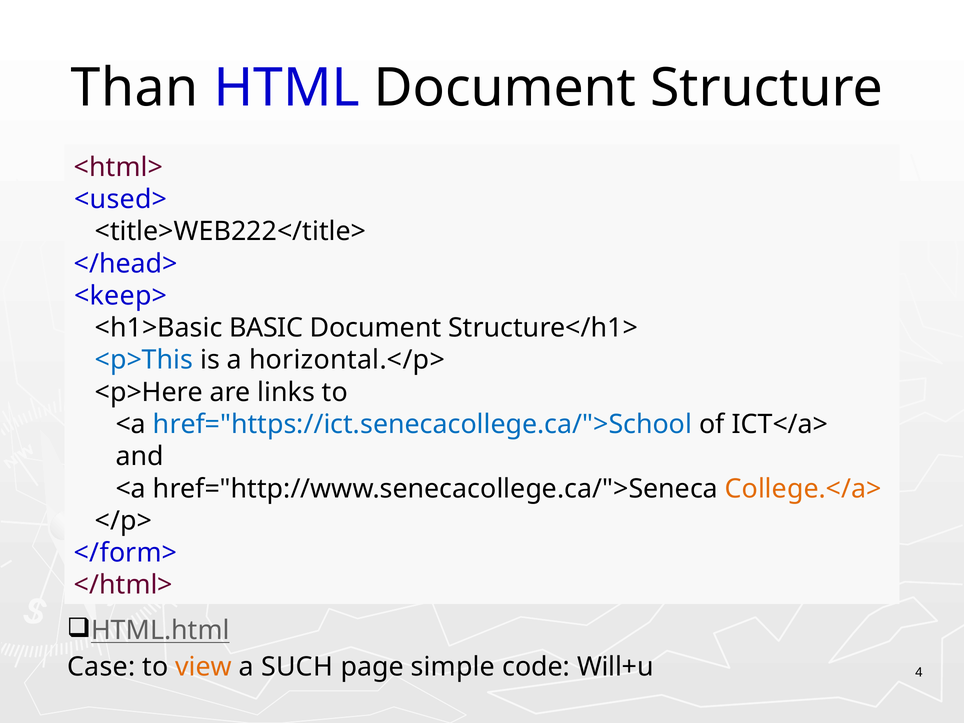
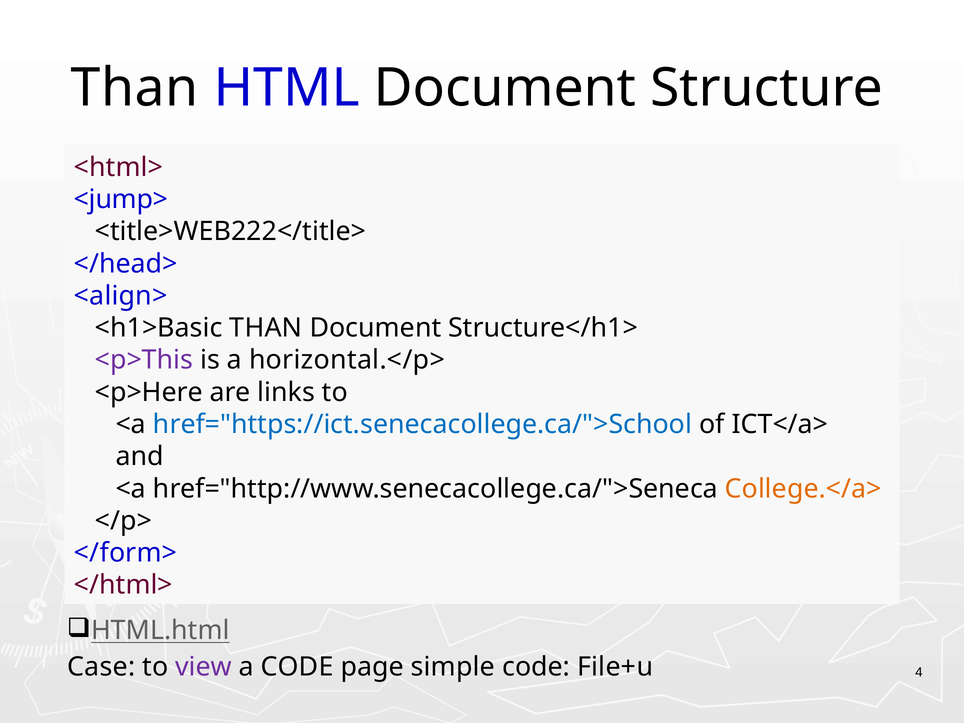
<used>: <used> -> <jump> (121, 199)
<keep>: <keep> -> <align> (121, 296)
<h1>Basic BASIC: BASIC -> THAN (266, 328)
<p>This colour: blue -> purple (144, 360)
view colour: orange -> purple (204, 667)
a SUCH: SUCH -> CODE (297, 667)
Will+u: Will+u -> File+u (615, 667)
